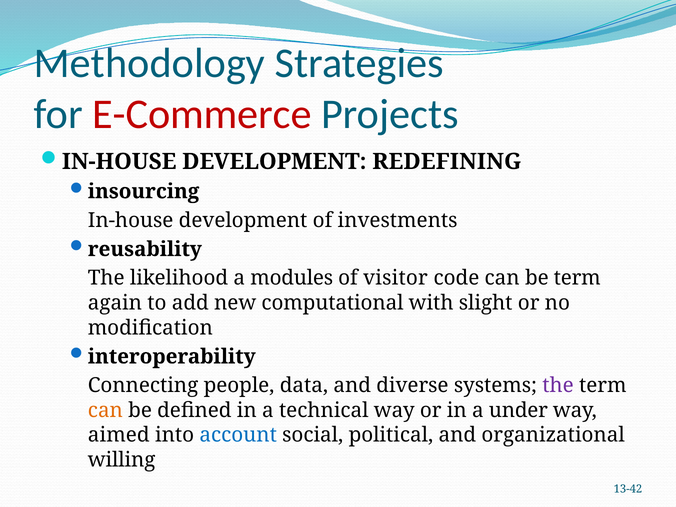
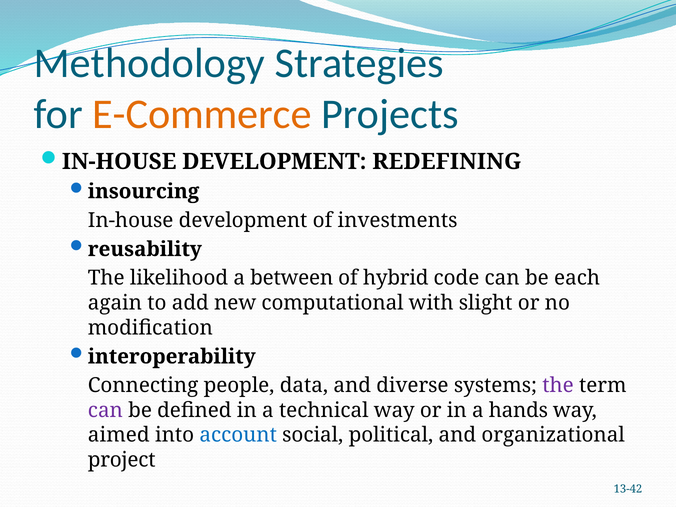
E-Commerce colour: red -> orange (202, 114)
modules: modules -> between (292, 278)
visitor: visitor -> hybrid (396, 278)
be term: term -> each (577, 278)
can colour: orange -> purple (105, 410)
under: under -> hands (518, 410)
willing: willing -> project (122, 460)
